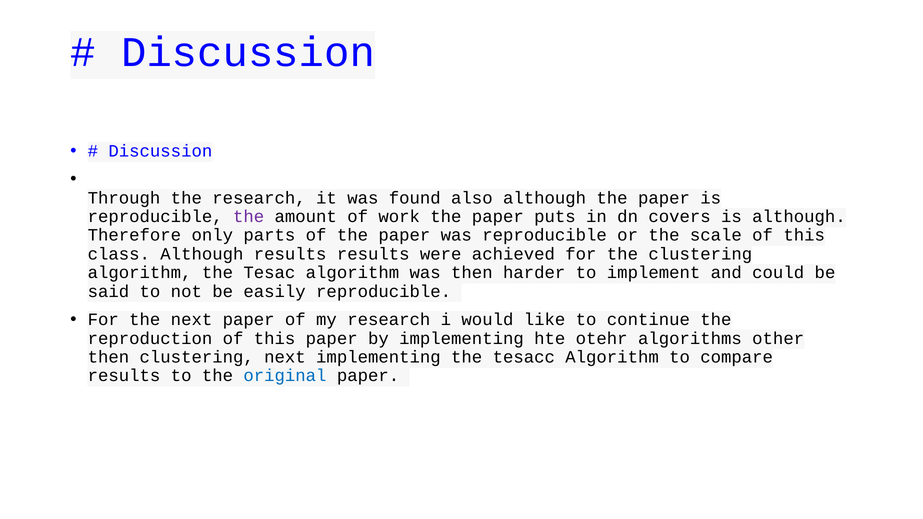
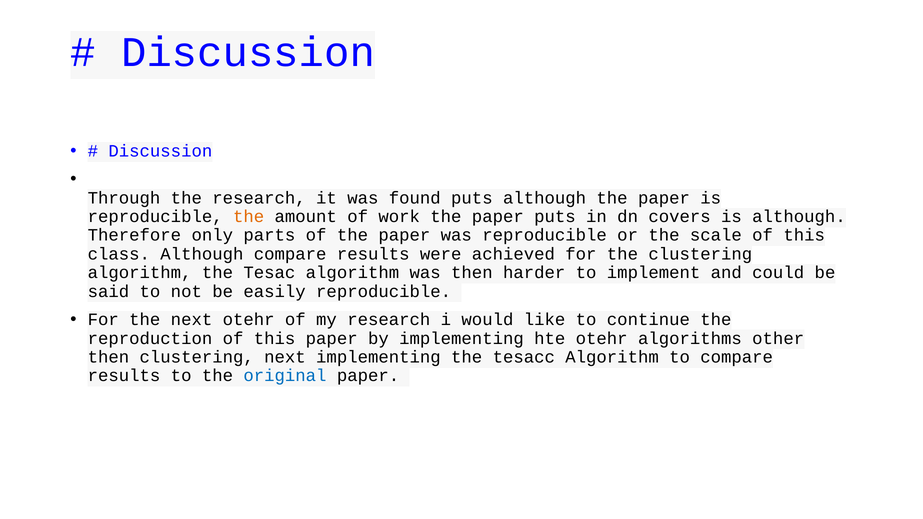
found also: also -> puts (472, 198)
the colour: purple -> orange (249, 217)
Although results: results -> compare (290, 254)
next paper: paper -> otehr (249, 320)
